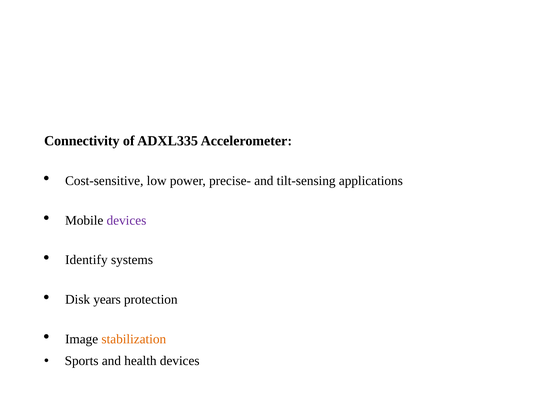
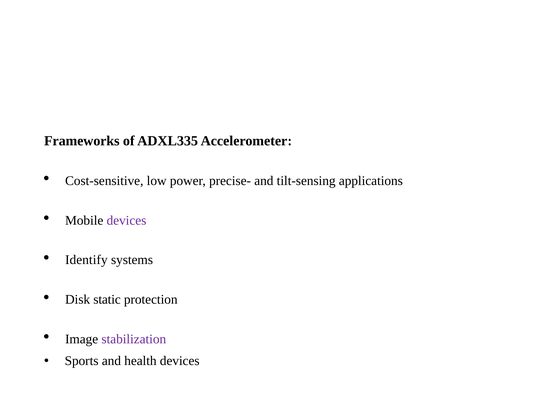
Connectivity: Connectivity -> Frameworks (82, 141)
years: years -> static (107, 299)
stabilization colour: orange -> purple (134, 339)
